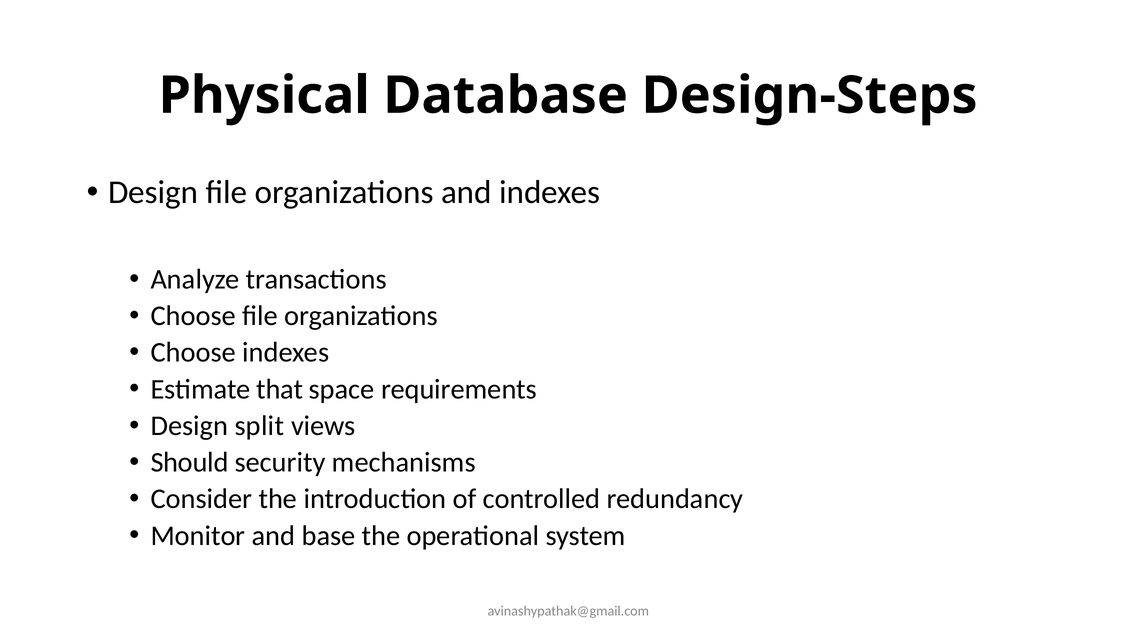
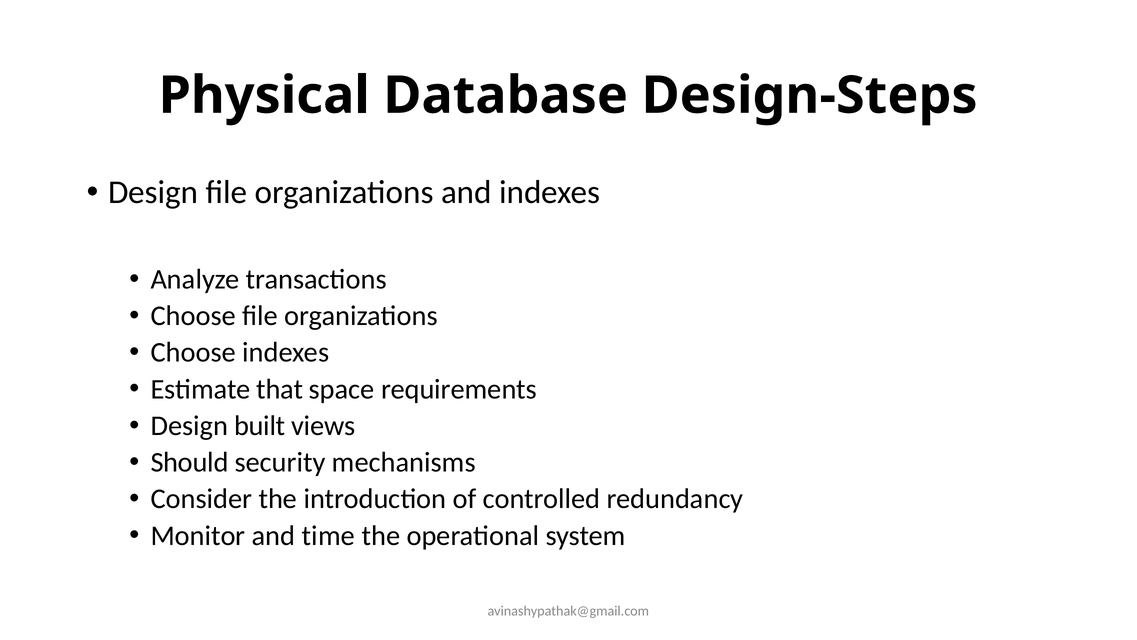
split: split -> built (260, 425)
base: base -> time (328, 535)
